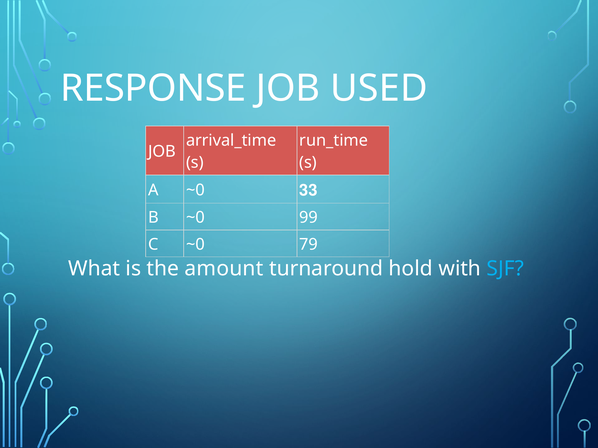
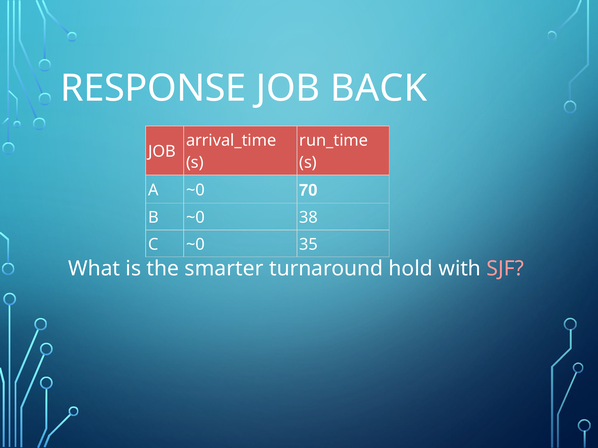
USED: USED -> BACK (379, 89)
33: 33 -> 70 (308, 191)
99: 99 -> 38 (309, 218)
79: 79 -> 35 (309, 245)
amount: amount -> smarter (224, 269)
SJF colour: light blue -> pink (505, 269)
